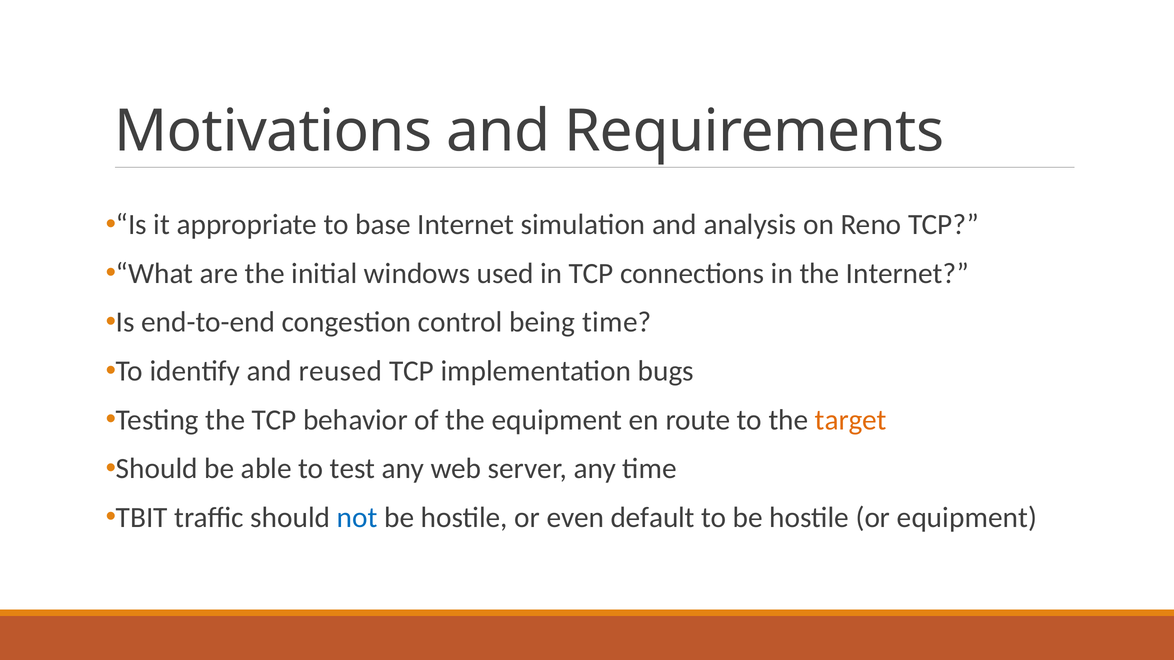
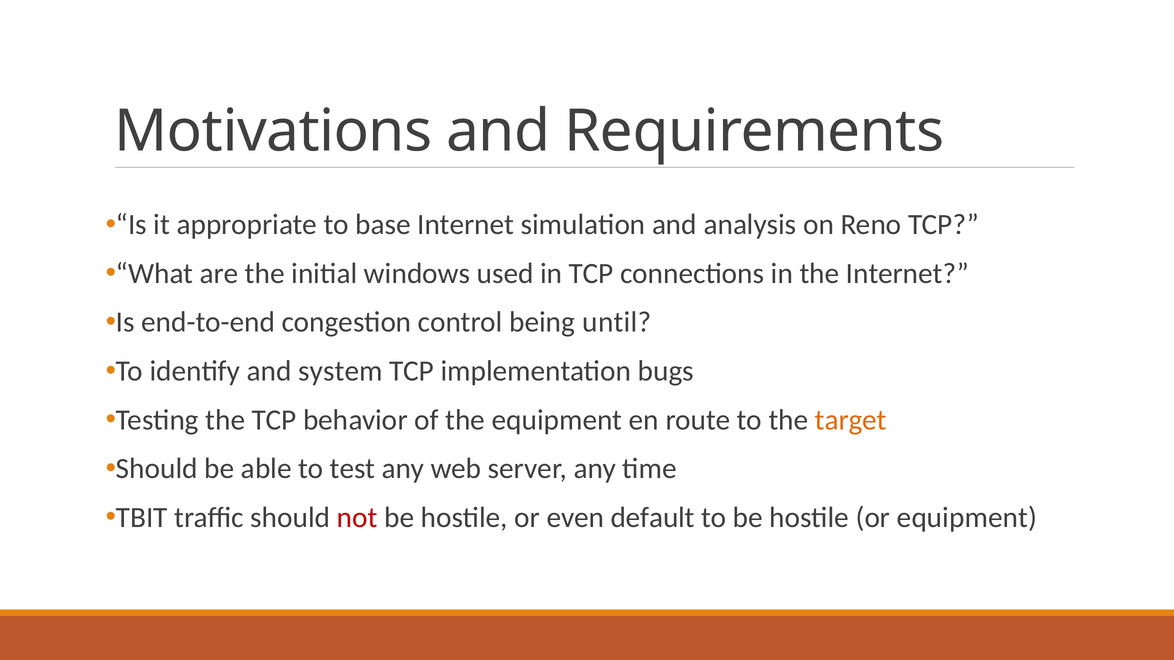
being time: time -> until (617, 322)
reused: reused -> system (341, 371)
not colour: blue -> red (357, 518)
